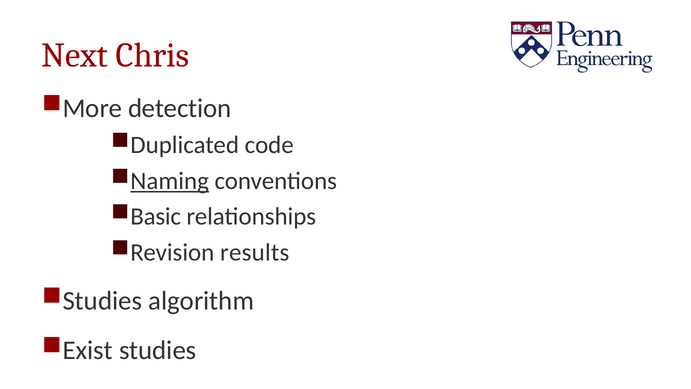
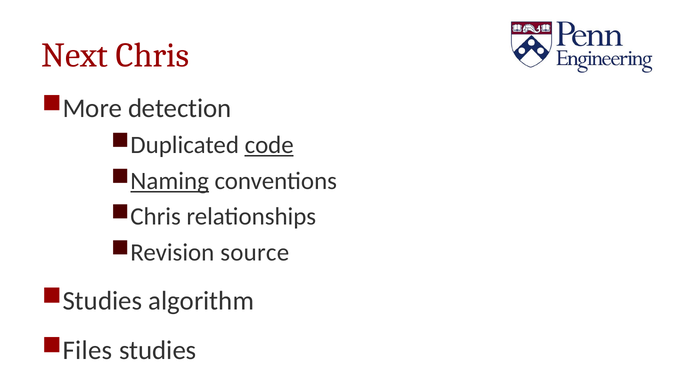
code underline: none -> present (269, 145)
Basic: Basic -> Chris (156, 216)
results: results -> source (255, 252)
Exist: Exist -> Files (88, 350)
